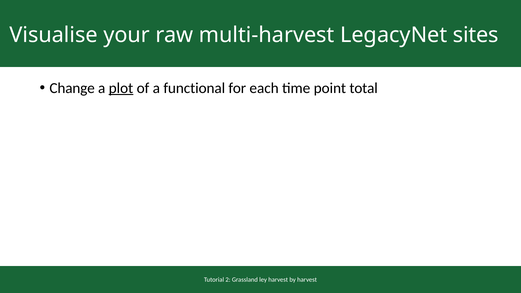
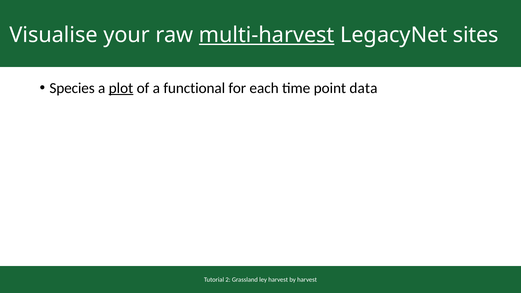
multi-harvest underline: none -> present (267, 35)
Change: Change -> Species (72, 88)
total: total -> data (363, 88)
